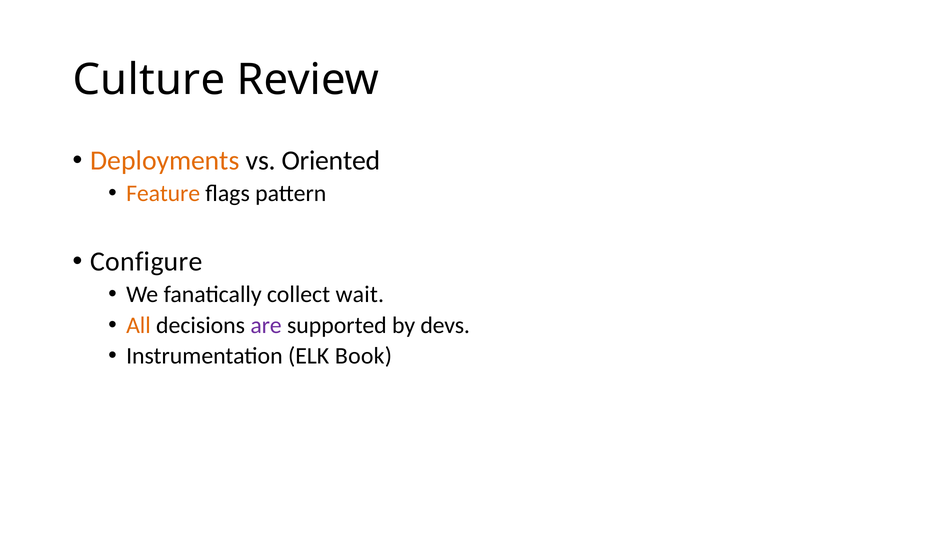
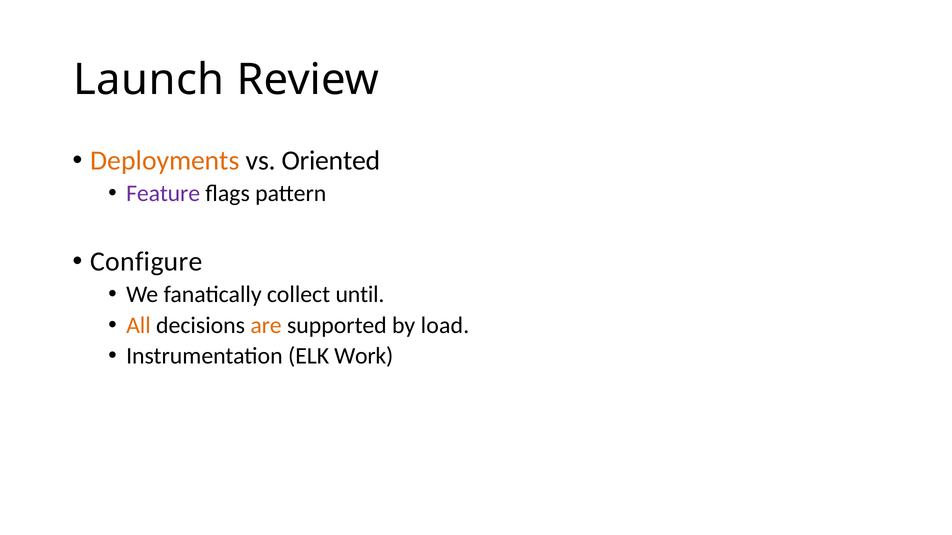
Culture: Culture -> Launch (149, 80)
Feature colour: orange -> purple (163, 194)
wait: wait -> until (360, 295)
are colour: purple -> orange (266, 325)
devs: devs -> load (445, 325)
Book: Book -> Work (364, 356)
